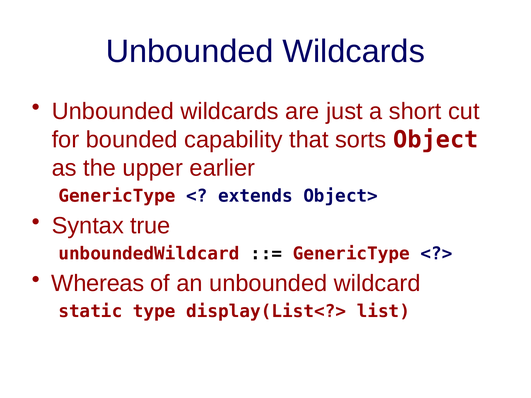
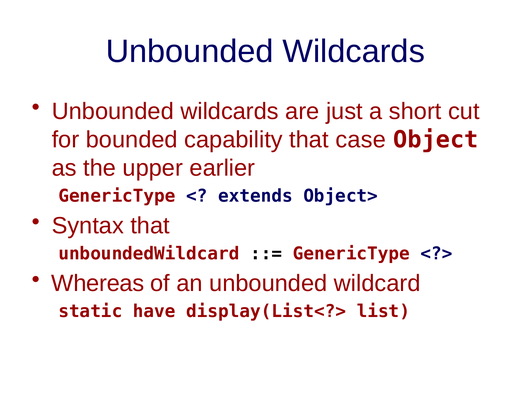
sorts: sorts -> case (361, 140)
Syntax true: true -> that (150, 226)
type: type -> have (154, 312)
